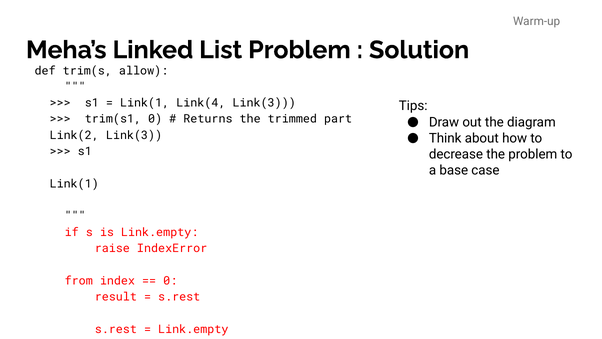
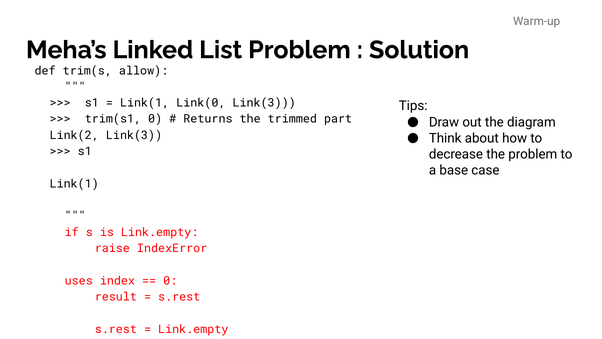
Link(4: Link(4 -> Link(0 (201, 103)
from: from -> uses (79, 280)
